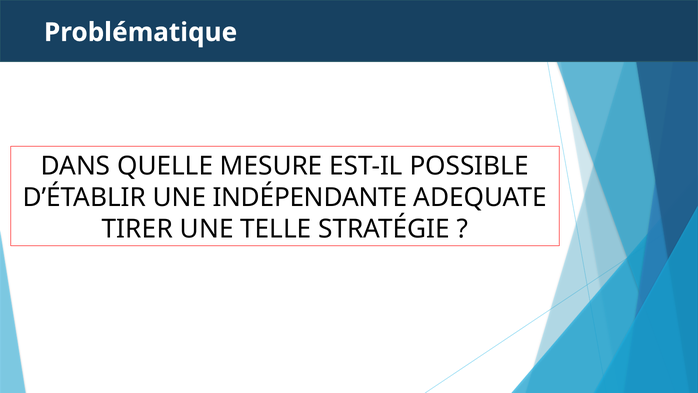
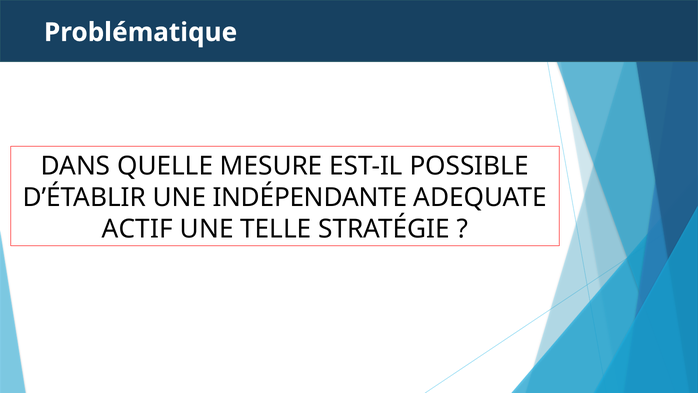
TIRER: TIRER -> ACTIF (137, 229)
